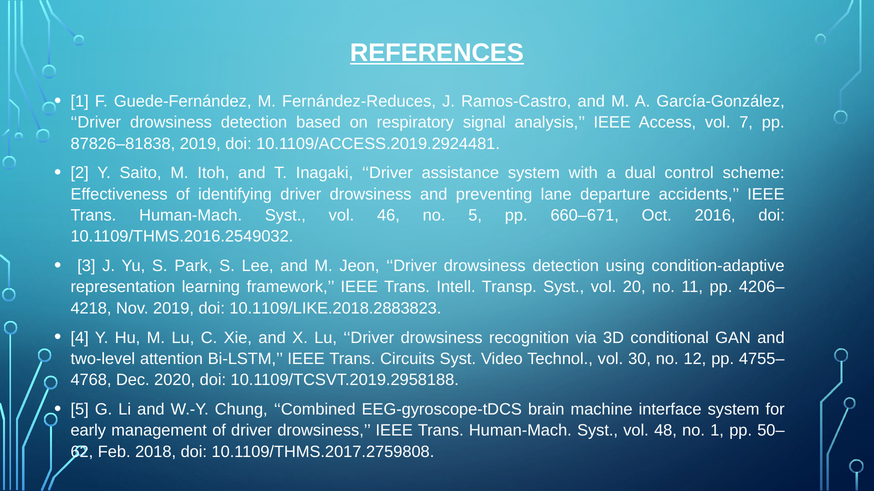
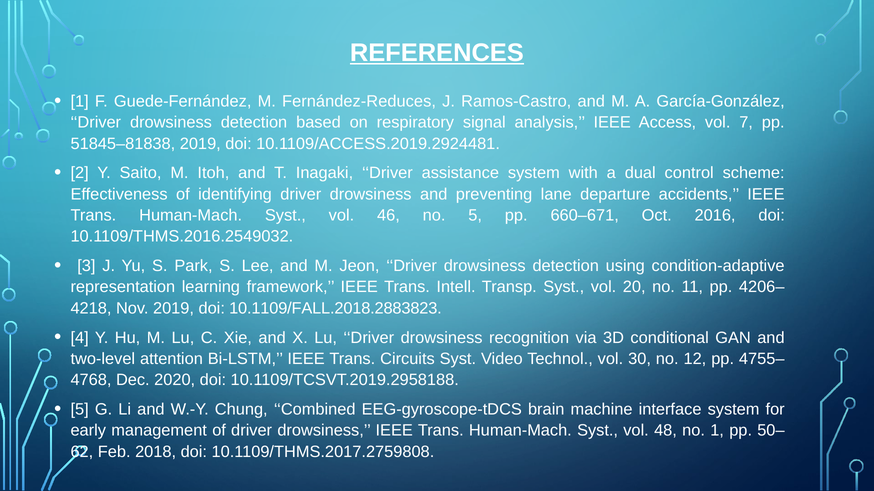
87826–81838: 87826–81838 -> 51845–81838 (123, 144)
10.1109/LIKE.2018.2883823: 10.1109/LIKE.2018.2883823 -> 10.1109/FALL.2018.2883823 (335, 309)
